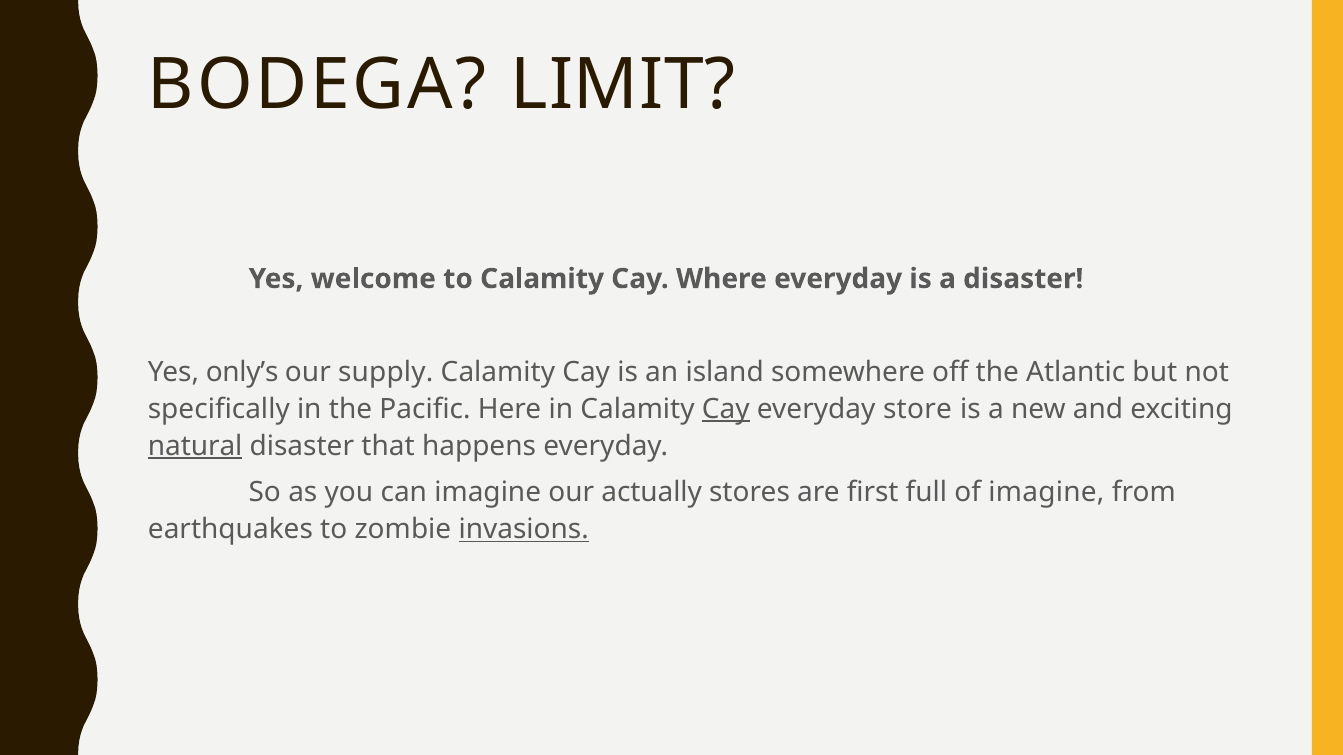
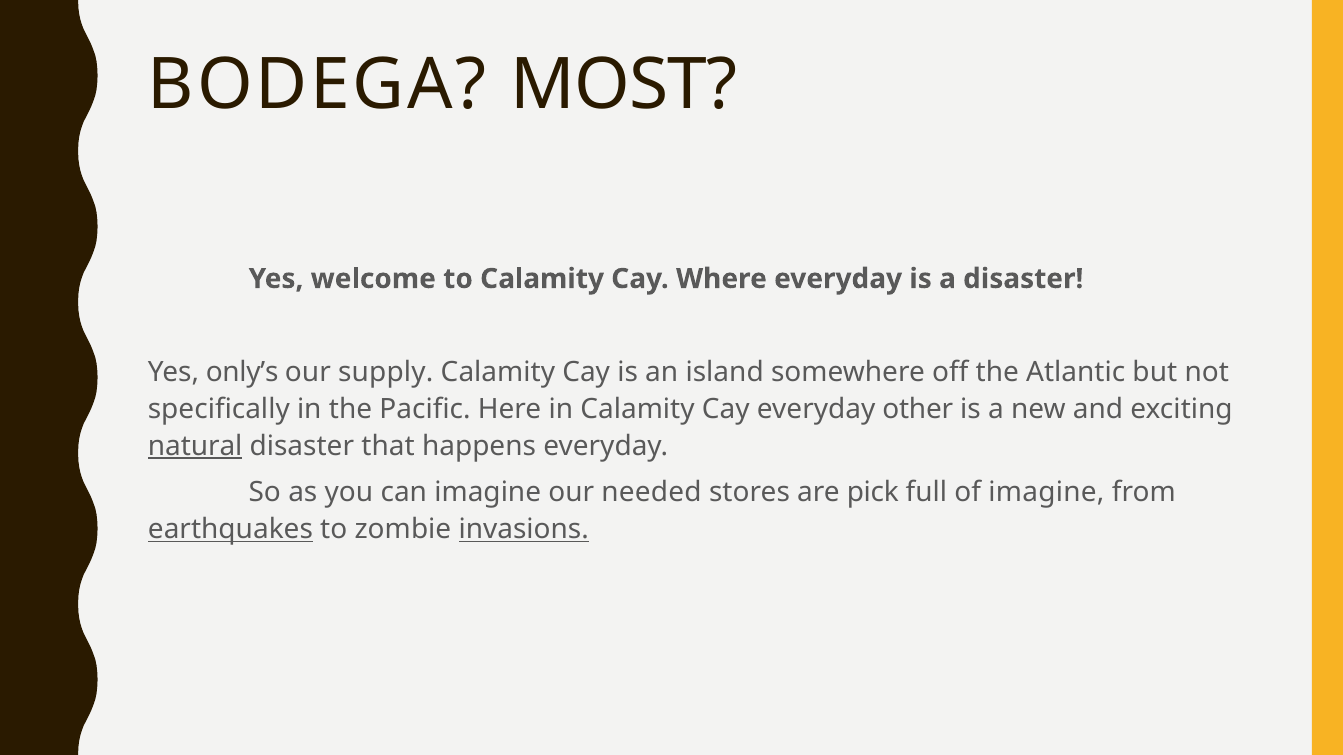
LIMIT: LIMIT -> MOST (624, 85)
Cay underline: present -> none (726, 409)
store: store -> other (918, 409)
actually: actually -> needed (652, 493)
first: first -> pick (873, 493)
earthquakes underline: none -> present (230, 530)
